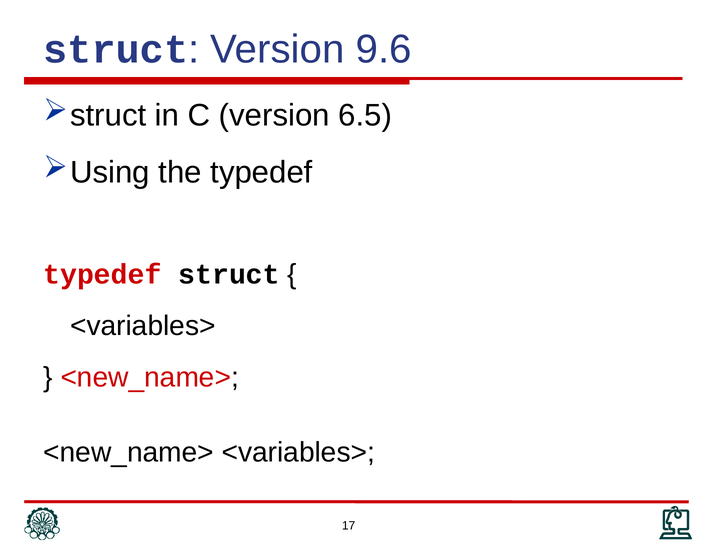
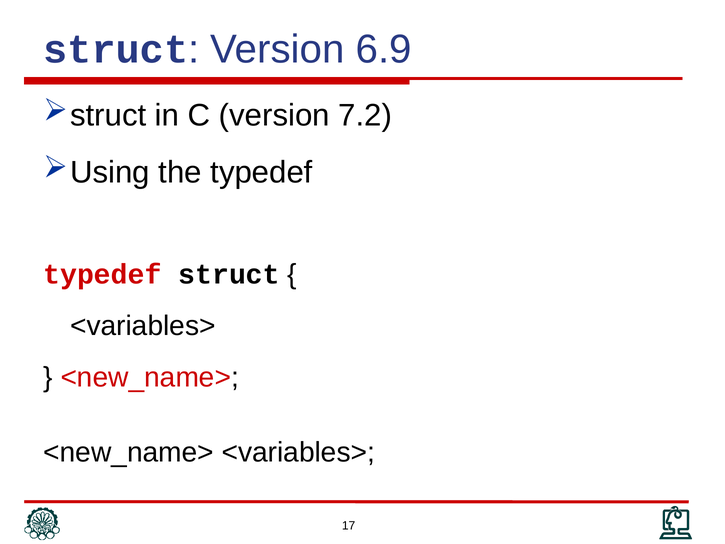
9.6: 9.6 -> 6.9 (384, 50)
6.5: 6.5 -> 7.2 (365, 115)
